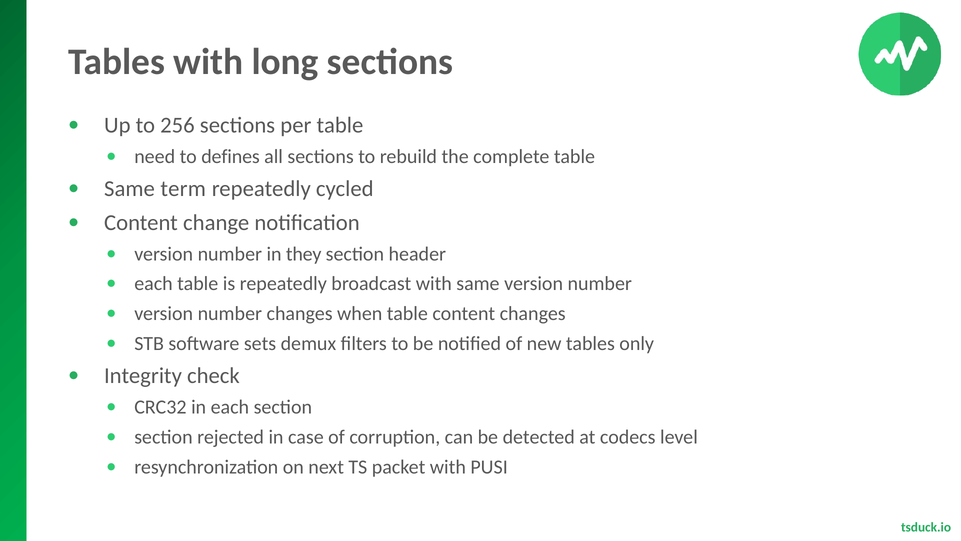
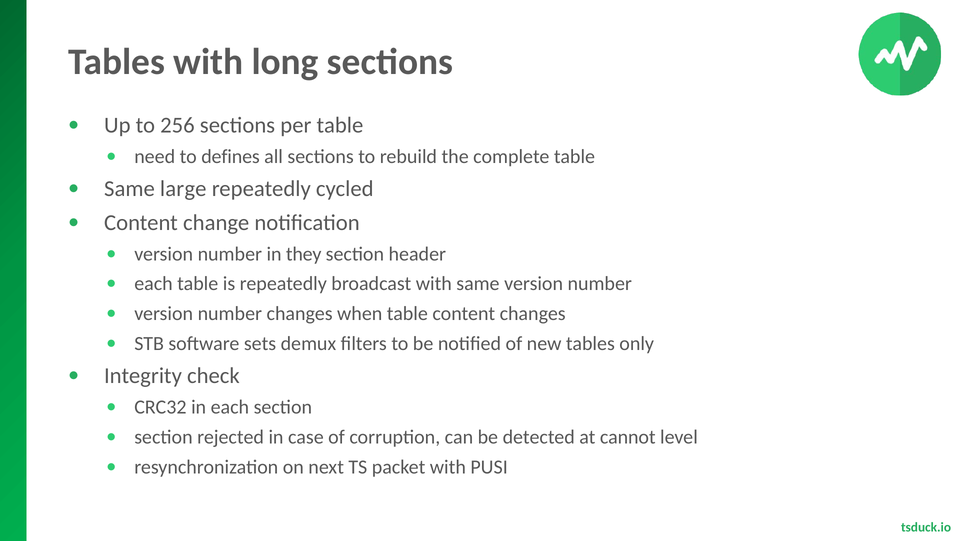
term: term -> large (183, 189)
codecs: codecs -> cannot (628, 437)
